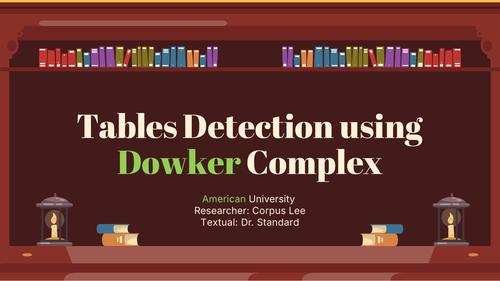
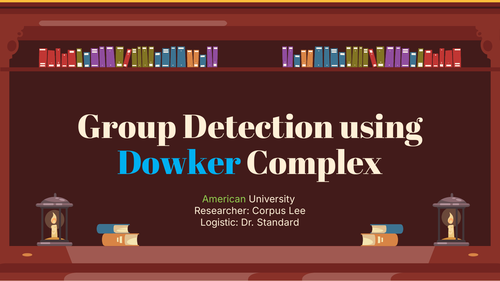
Tables: Tables -> Group (127, 127)
Dowker colour: light green -> light blue (179, 163)
Textual: Textual -> Logistic (219, 223)
